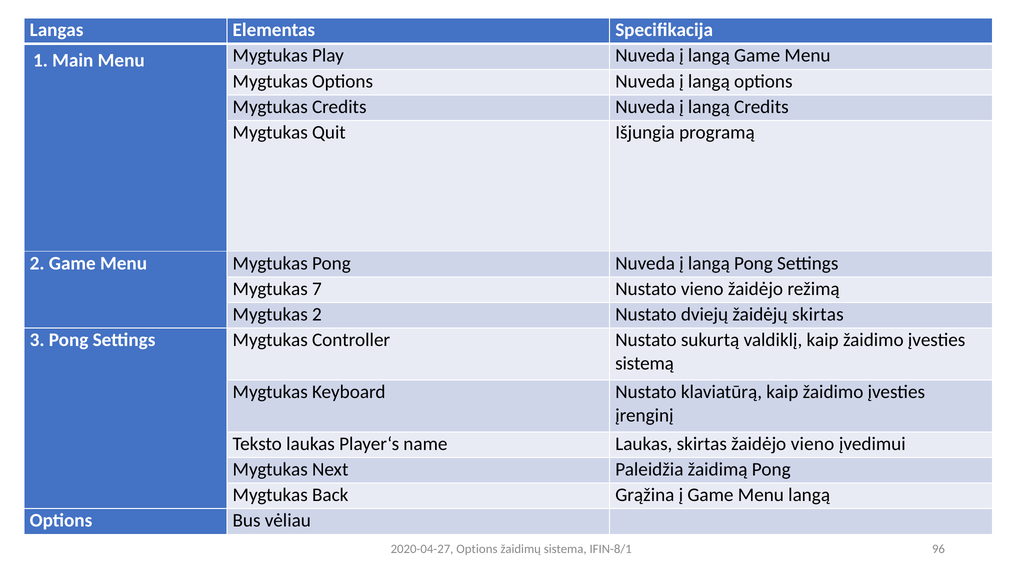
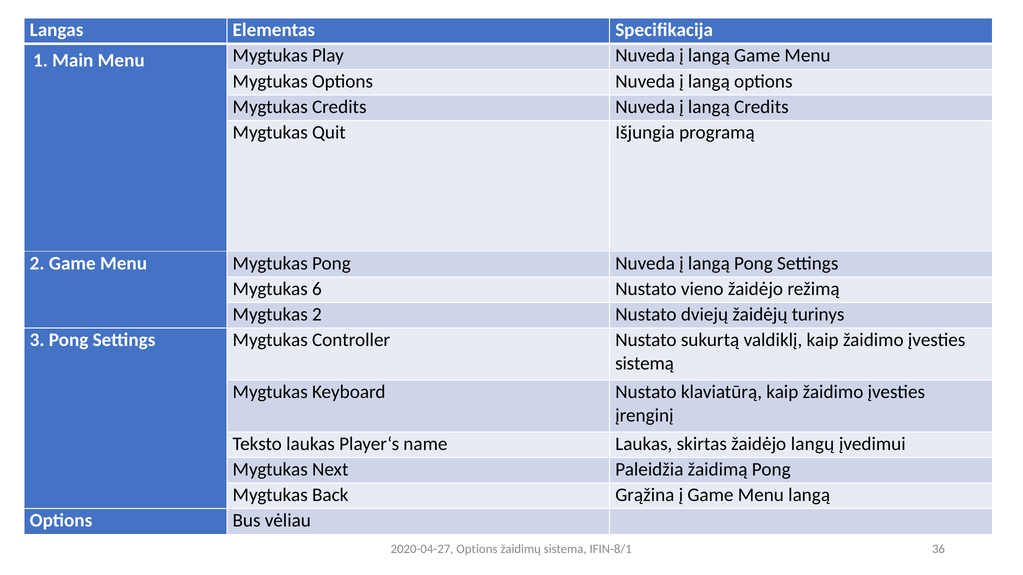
7: 7 -> 6 (317, 289)
žaidėjų skirtas: skirtas -> turinys (818, 315)
žaidėjo vieno: vieno -> langų (813, 444)
96: 96 -> 36 (938, 549)
